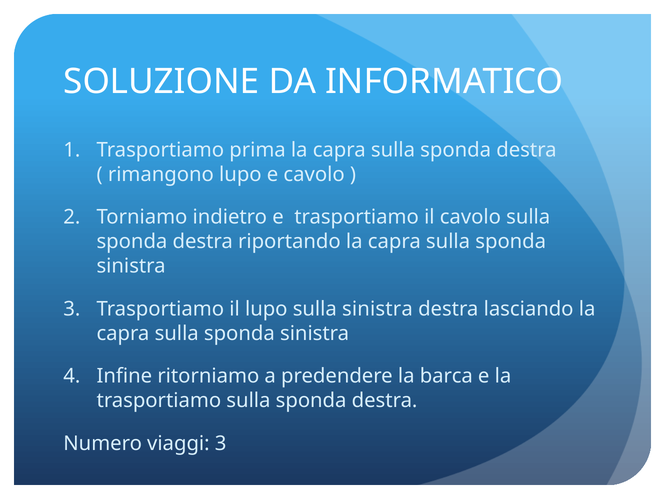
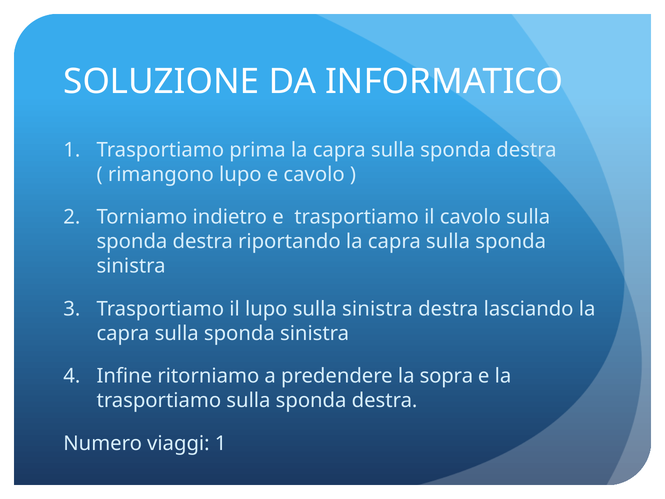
barca: barca -> sopra (446, 376)
viaggi 3: 3 -> 1 (221, 443)
